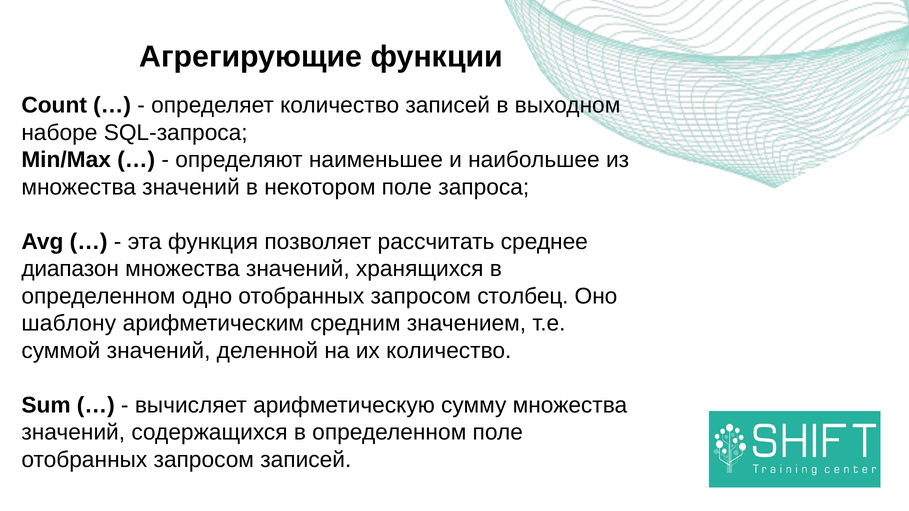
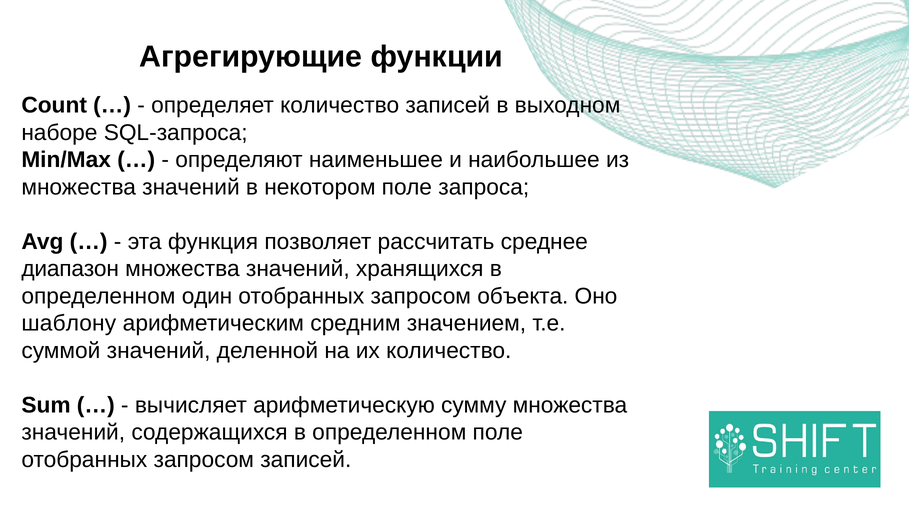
одно: одно -> один (207, 296)
столбец: столбец -> объекта (523, 296)
